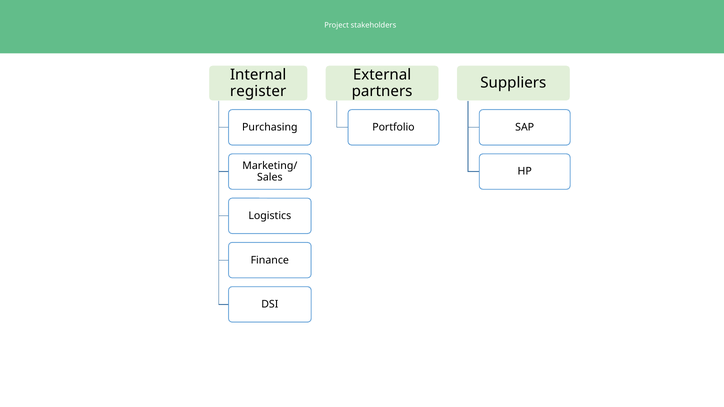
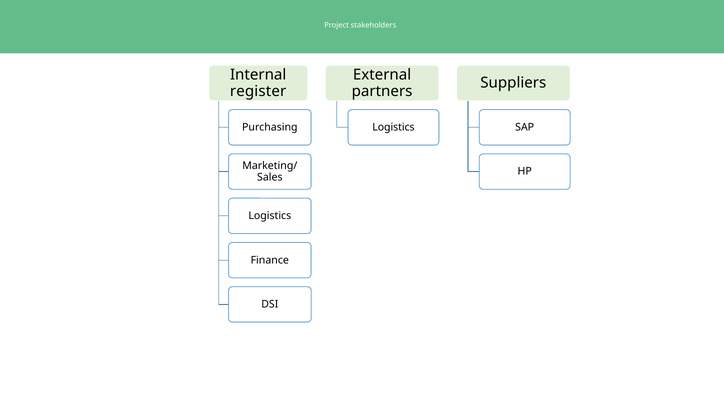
Portfolio: Portfolio -> Logistics (393, 127)
